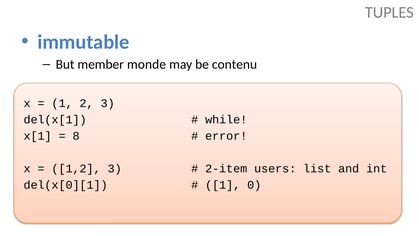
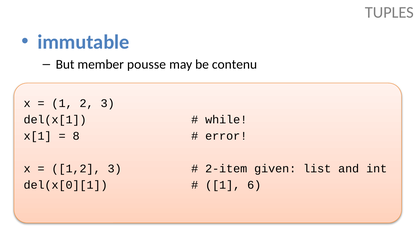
monde: monde -> pousse (147, 64)
users: users -> given (275, 169)
0: 0 -> 6 (254, 185)
